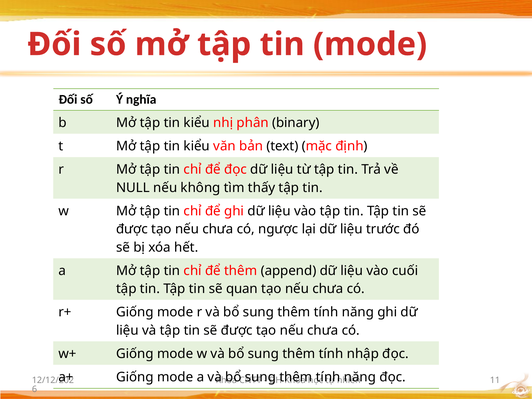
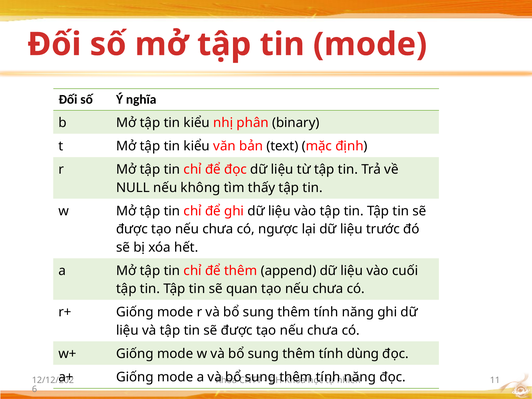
nhập: nhập -> dùng (363, 354)
